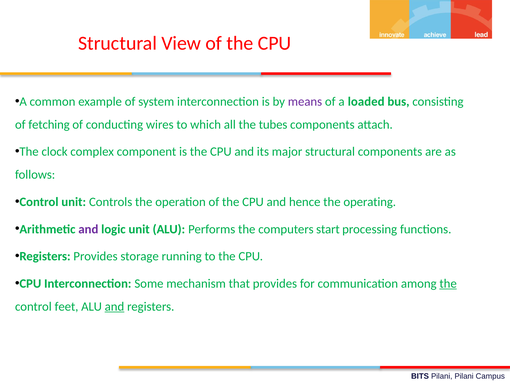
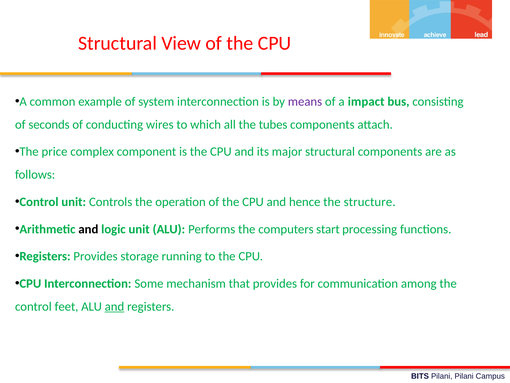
loaded: loaded -> impact (366, 101)
fetching: fetching -> seconds (49, 124)
clock: clock -> price (55, 152)
operating: operating -> structure (370, 202)
and colour: purple -> black (88, 229)
the underline: present -> none (448, 283)
